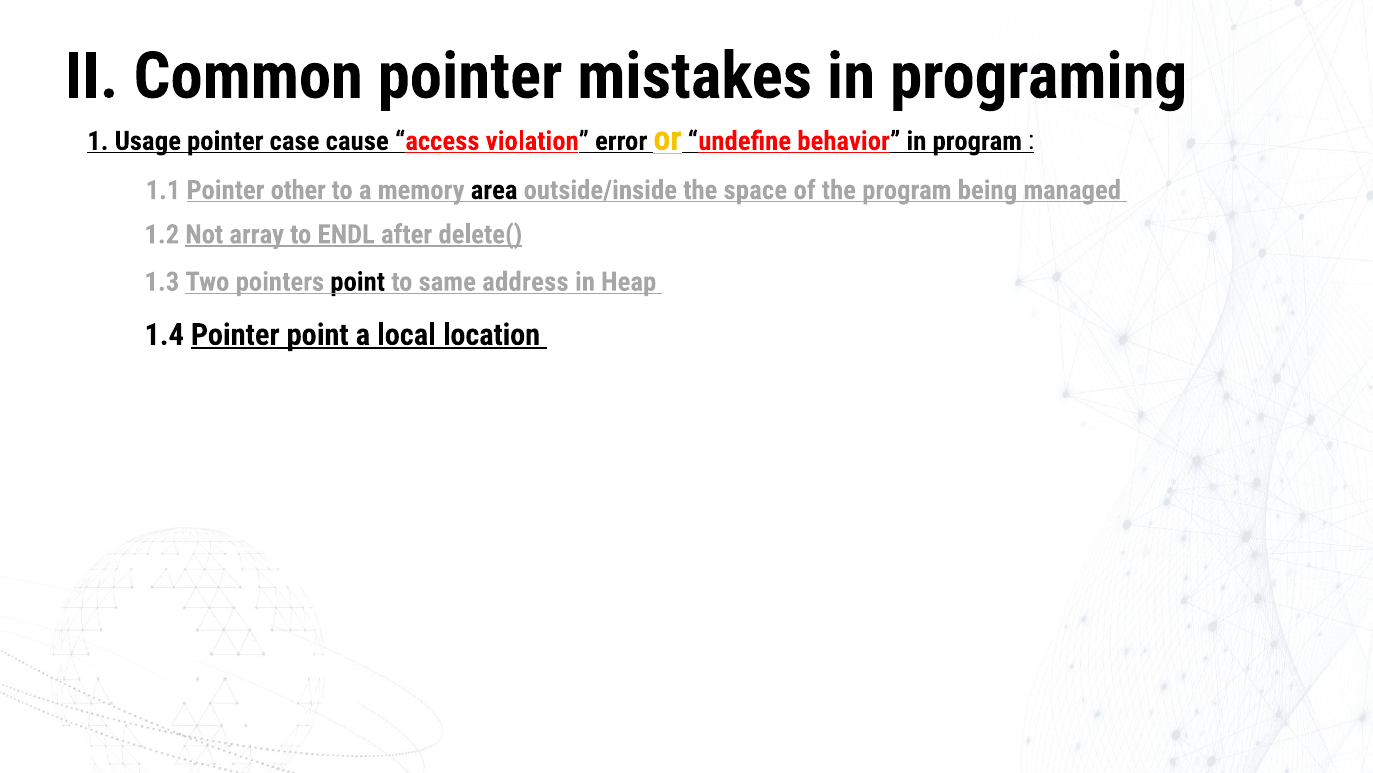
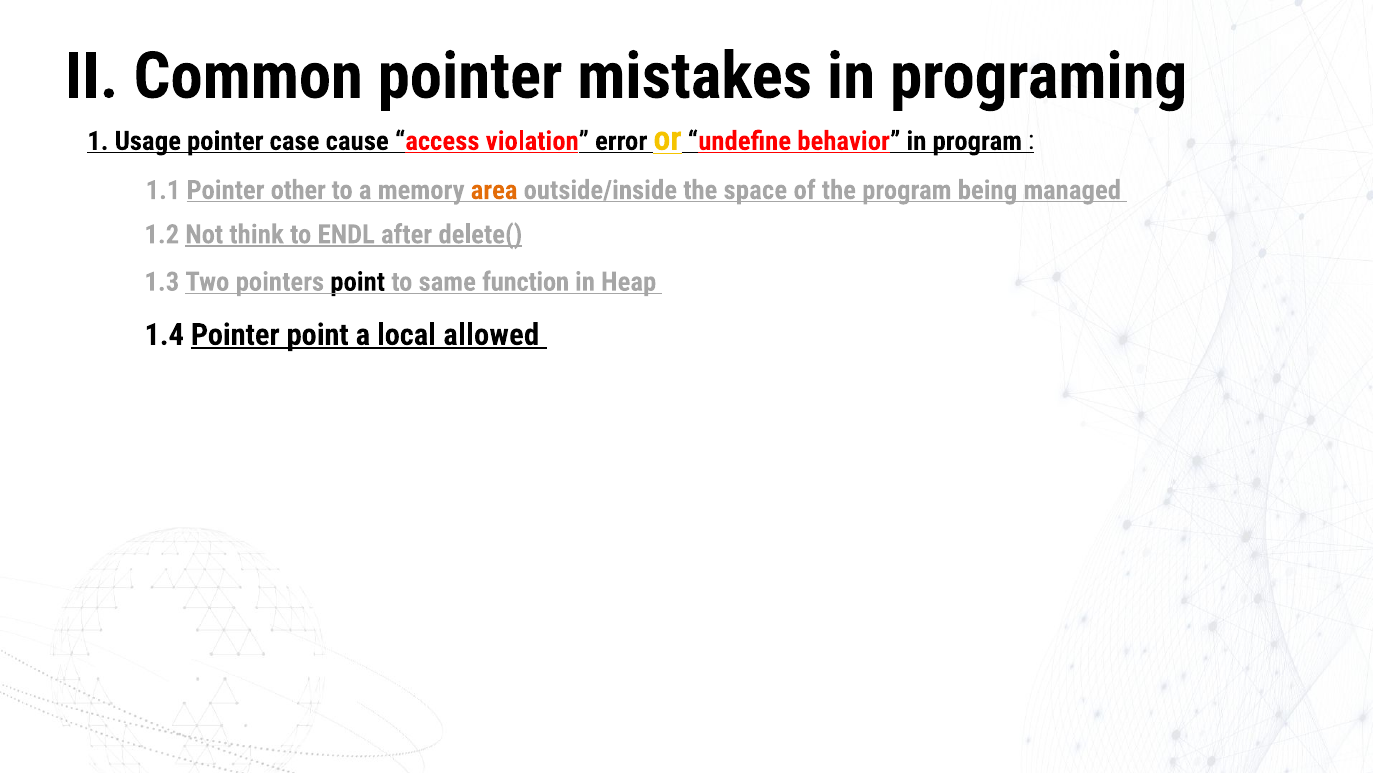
area colour: black -> orange (494, 190)
array: array -> think (257, 234)
address: address -> function (526, 282)
location: location -> allowed (491, 335)
